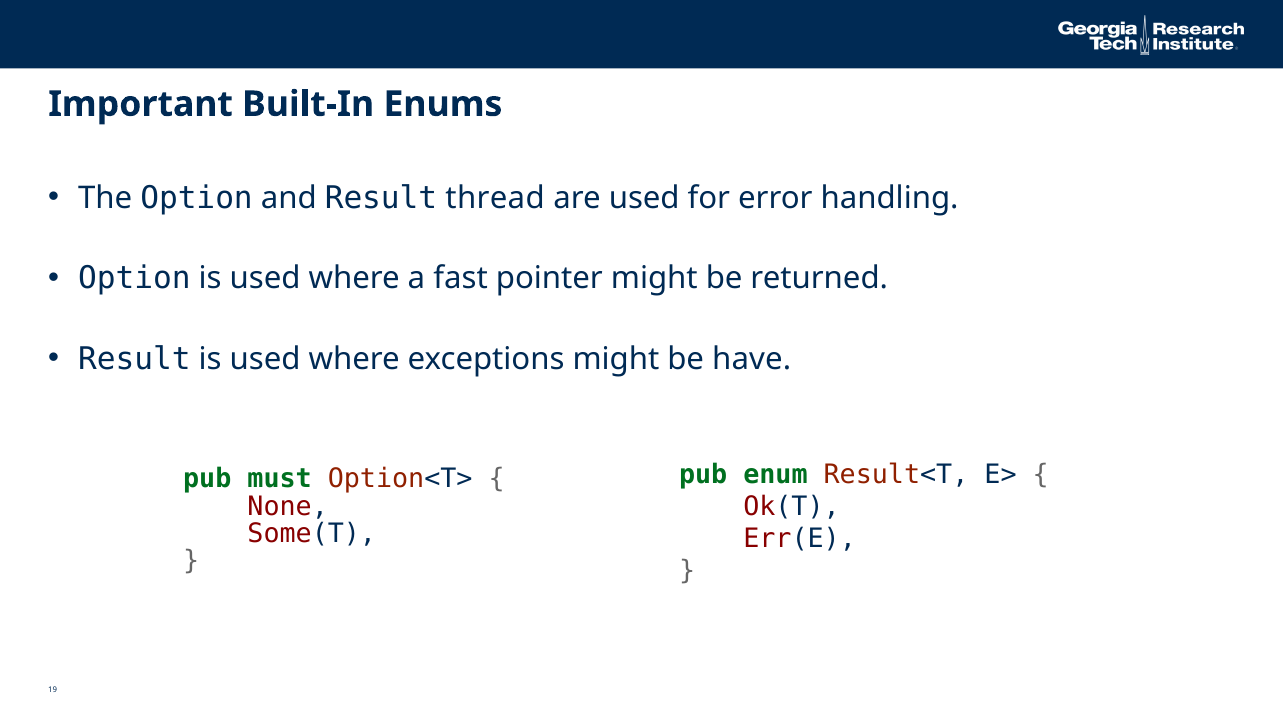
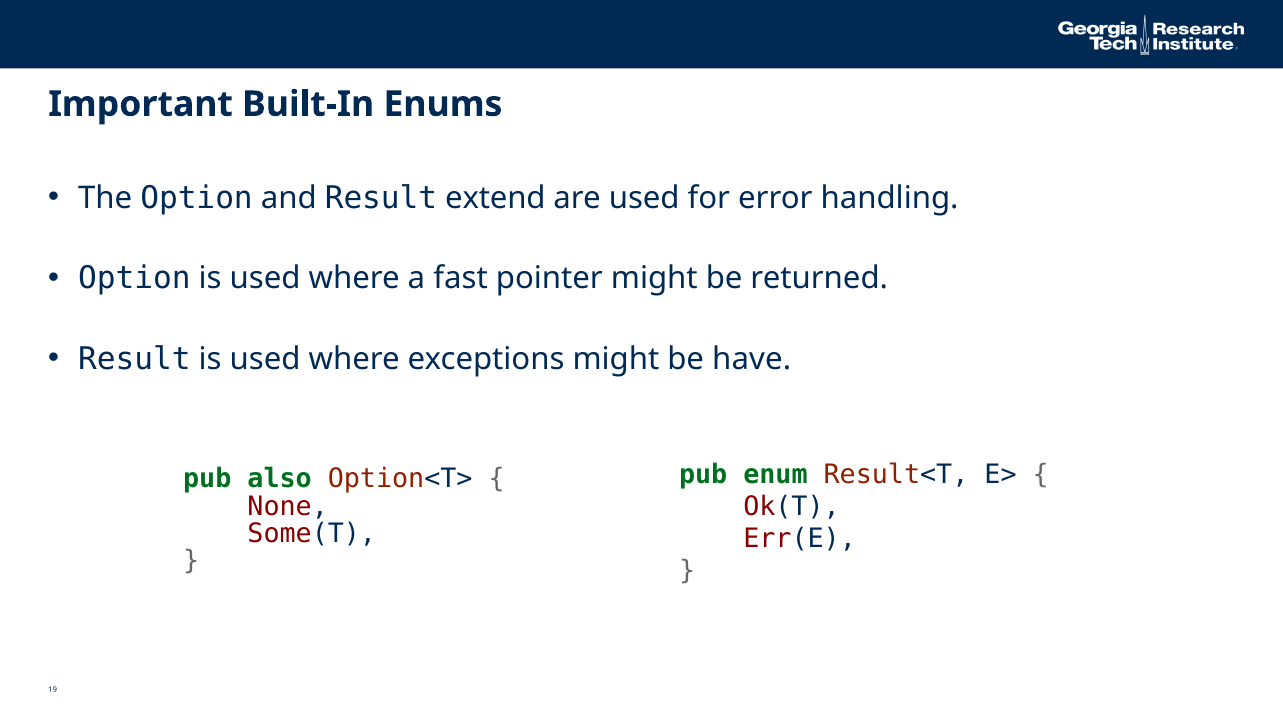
thread: thread -> extend (495, 198)
must: must -> also (280, 479)
